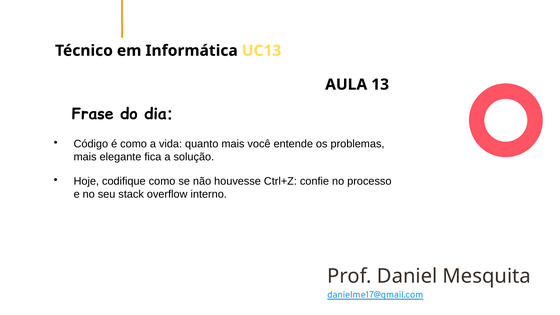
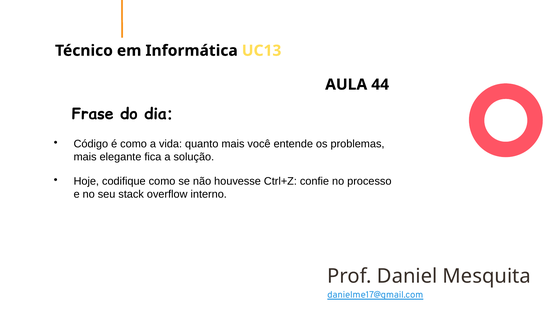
13: 13 -> 44 (380, 85)
